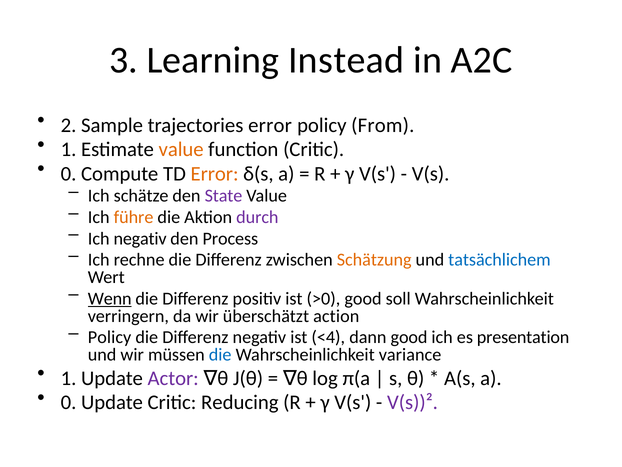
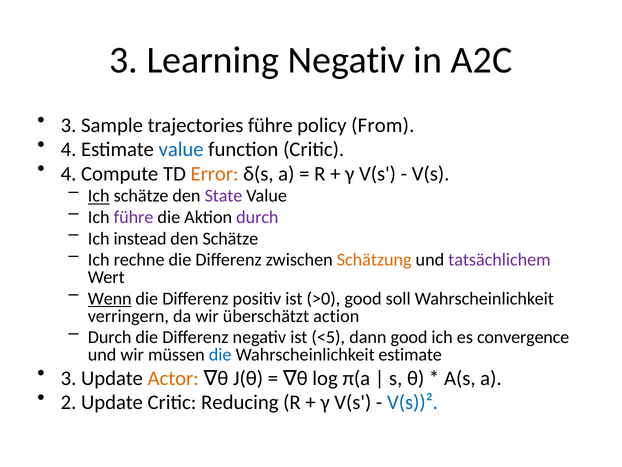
Learning Instead: Instead -> Negativ (346, 60)
2: 2 -> 3 (69, 125)
trajectories error: error -> führe (270, 125)
1: 1 -> 4 (69, 149)
value colour: orange -> blue (181, 149)
0: 0 -> 4 (69, 174)
Ich underline: none -> present (99, 196)
führe colour: orange -> purple (134, 217)
Ich negativ: negativ -> instead (140, 238)
den Process: Process -> Schätze (230, 238)
tatsächlichem colour: blue -> purple (499, 260)
Policy: Policy -> Durch (110, 337)
<4: <4 -> <5 (328, 337)
presentation: presentation -> convergence (523, 337)
Wahrscheinlichkeit variance: variance -> estimate (410, 354)
1: 1 -> 3 (69, 378)
Actor colour: purple -> orange (173, 378)
0: 0 -> 2 (69, 402)
V(s))² colour: purple -> blue (412, 402)
